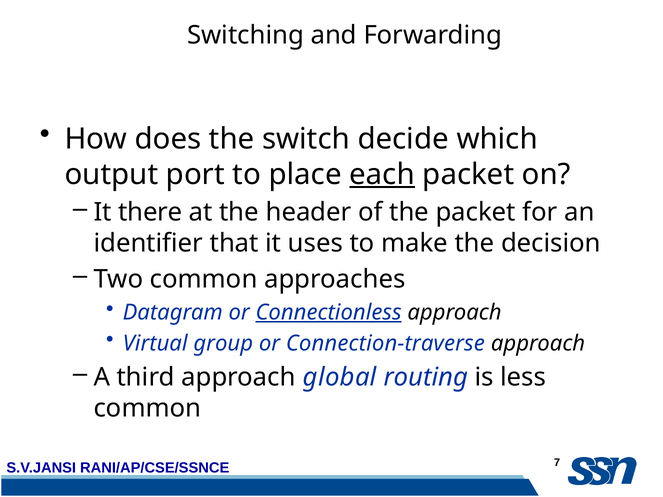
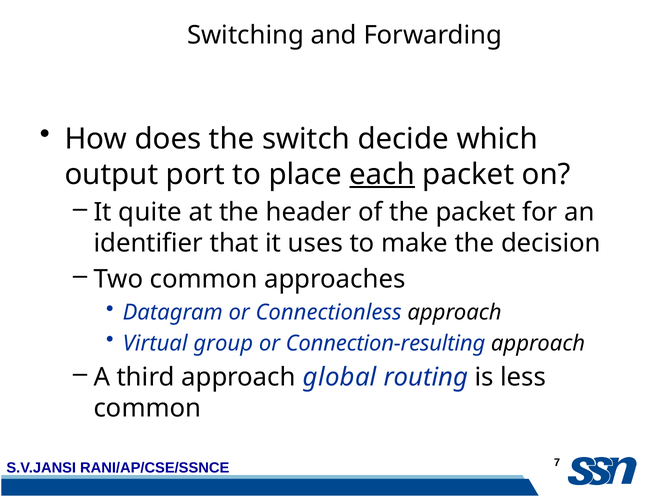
there: there -> quite (150, 213)
Connectionless underline: present -> none (329, 313)
Connection-traverse: Connection-traverse -> Connection-resulting (386, 343)
